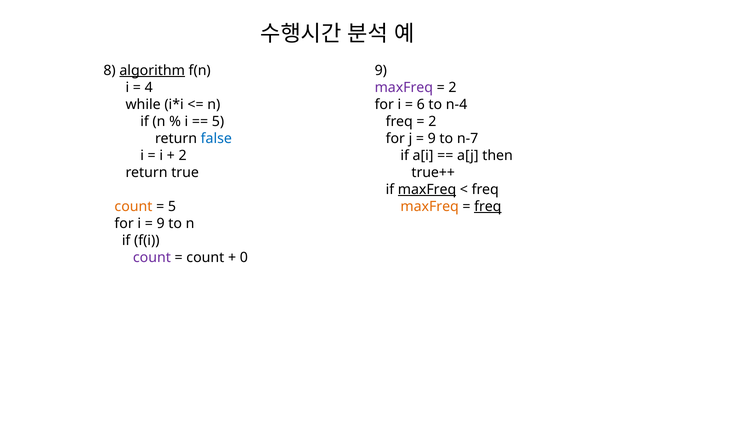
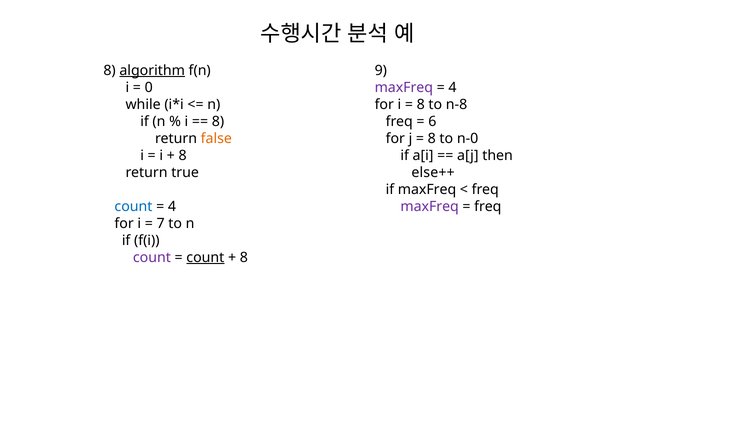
4: 4 -> 0 (149, 88)
2: 2 -> 4 (452, 88)
6: 6 -> 8 (421, 105)
n-4: n-4 -> n-8 (457, 105)
5: 5 -> 8 (218, 122)
2: 2 -> 6 (432, 122)
false colour: blue -> orange (216, 139)
9: 9 -> 8 (432, 139)
n-7: n-7 -> n-0 (468, 139)
2: 2 -> 8 (183, 156)
true++: true++ -> else++ (433, 173)
maxFreq underline: present -> none (427, 190)
count colour: orange -> blue (133, 207)
5: 5 -> 4 (172, 207)
maxFreq colour: orange -> purple (430, 207)
freq underline: present -> none (488, 207)
9: 9 -> 7 (161, 224)
count underline: none -> present (205, 258)
0: 0 -> 8 (244, 258)
